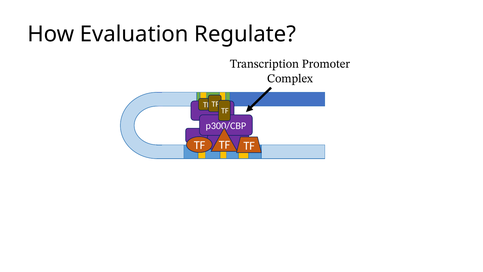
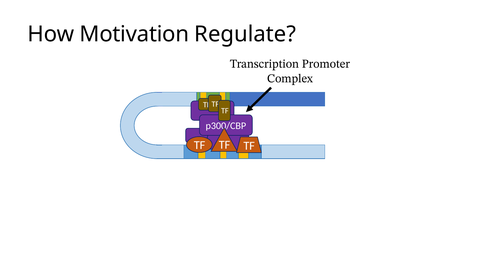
Evaluation: Evaluation -> Motivation (134, 34)
